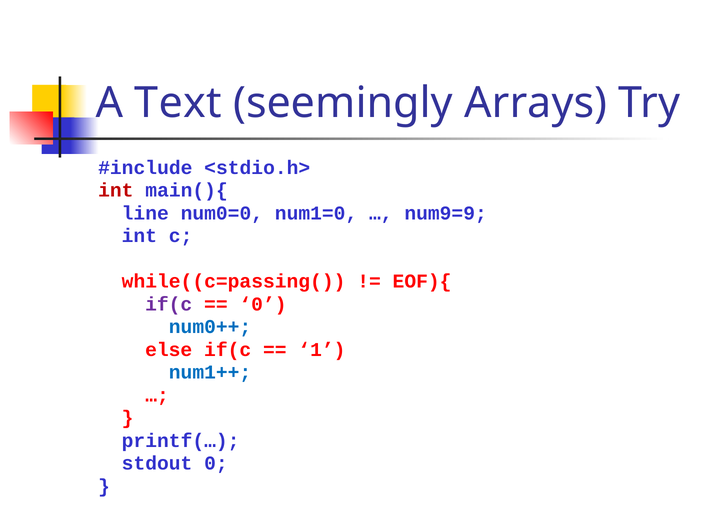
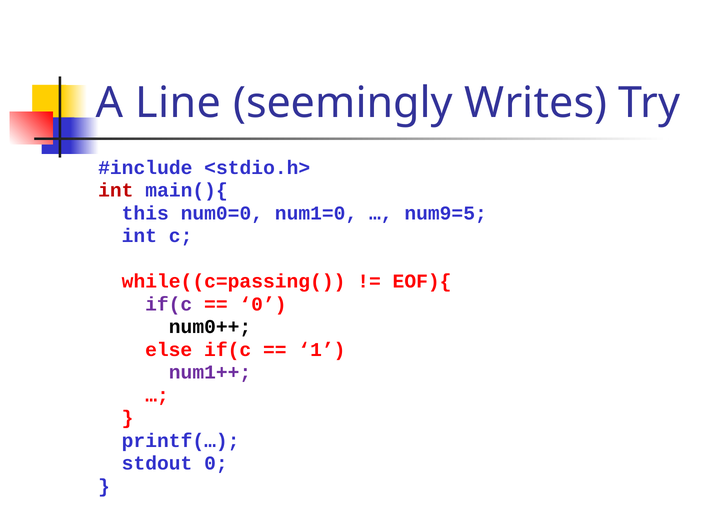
Text: Text -> Line (178, 103)
Arrays: Arrays -> Writes (536, 103)
line: line -> this (145, 213)
num9=9: num9=9 -> num9=5 (446, 213)
num0++ colour: blue -> black (210, 327)
num1++ colour: blue -> purple (210, 372)
